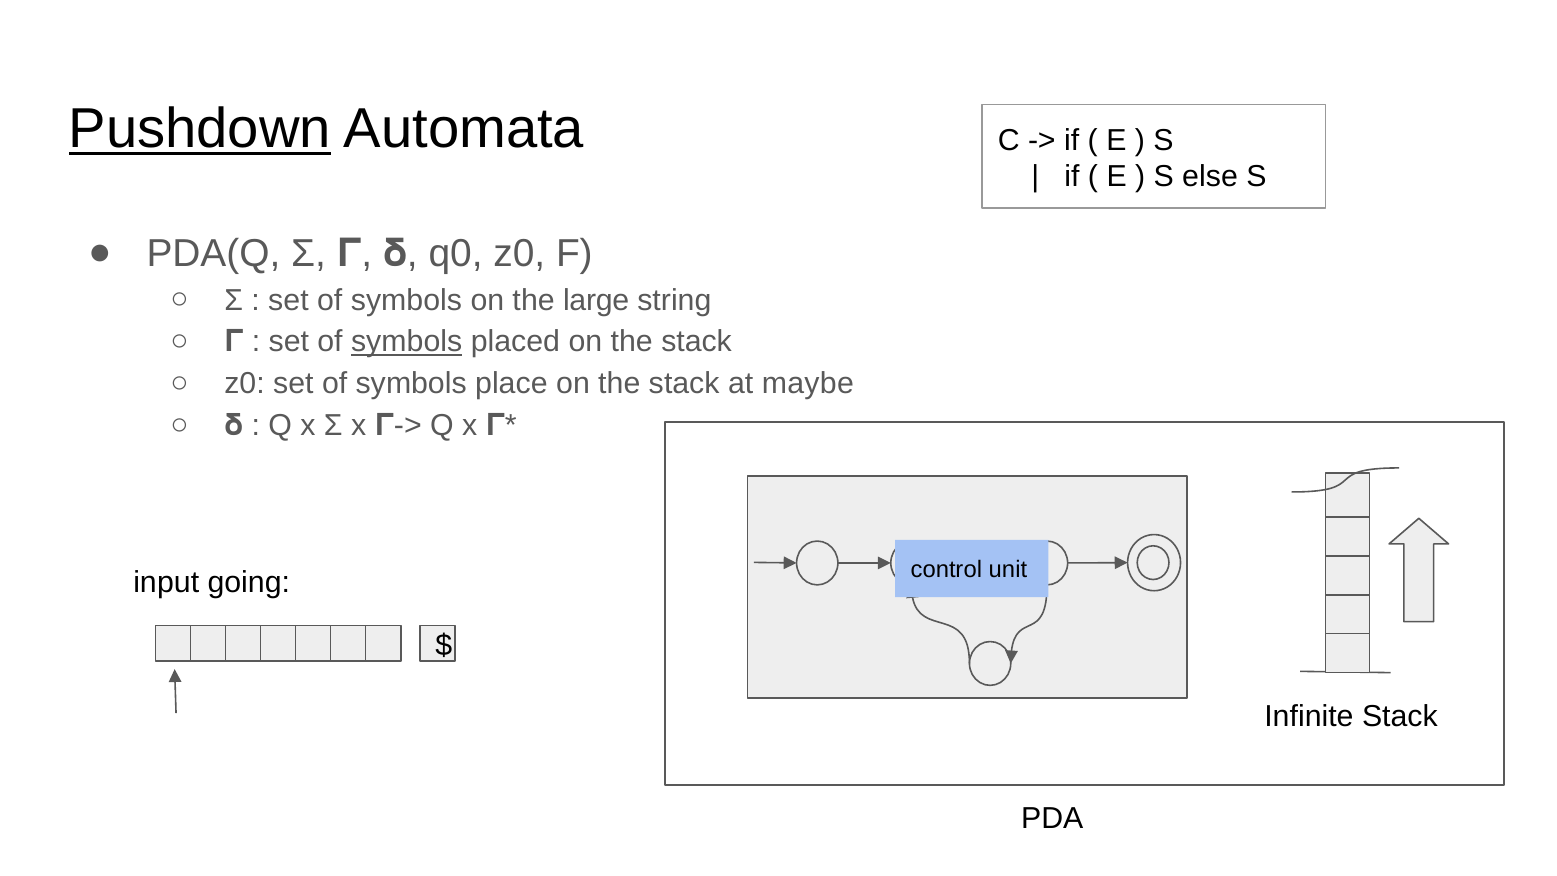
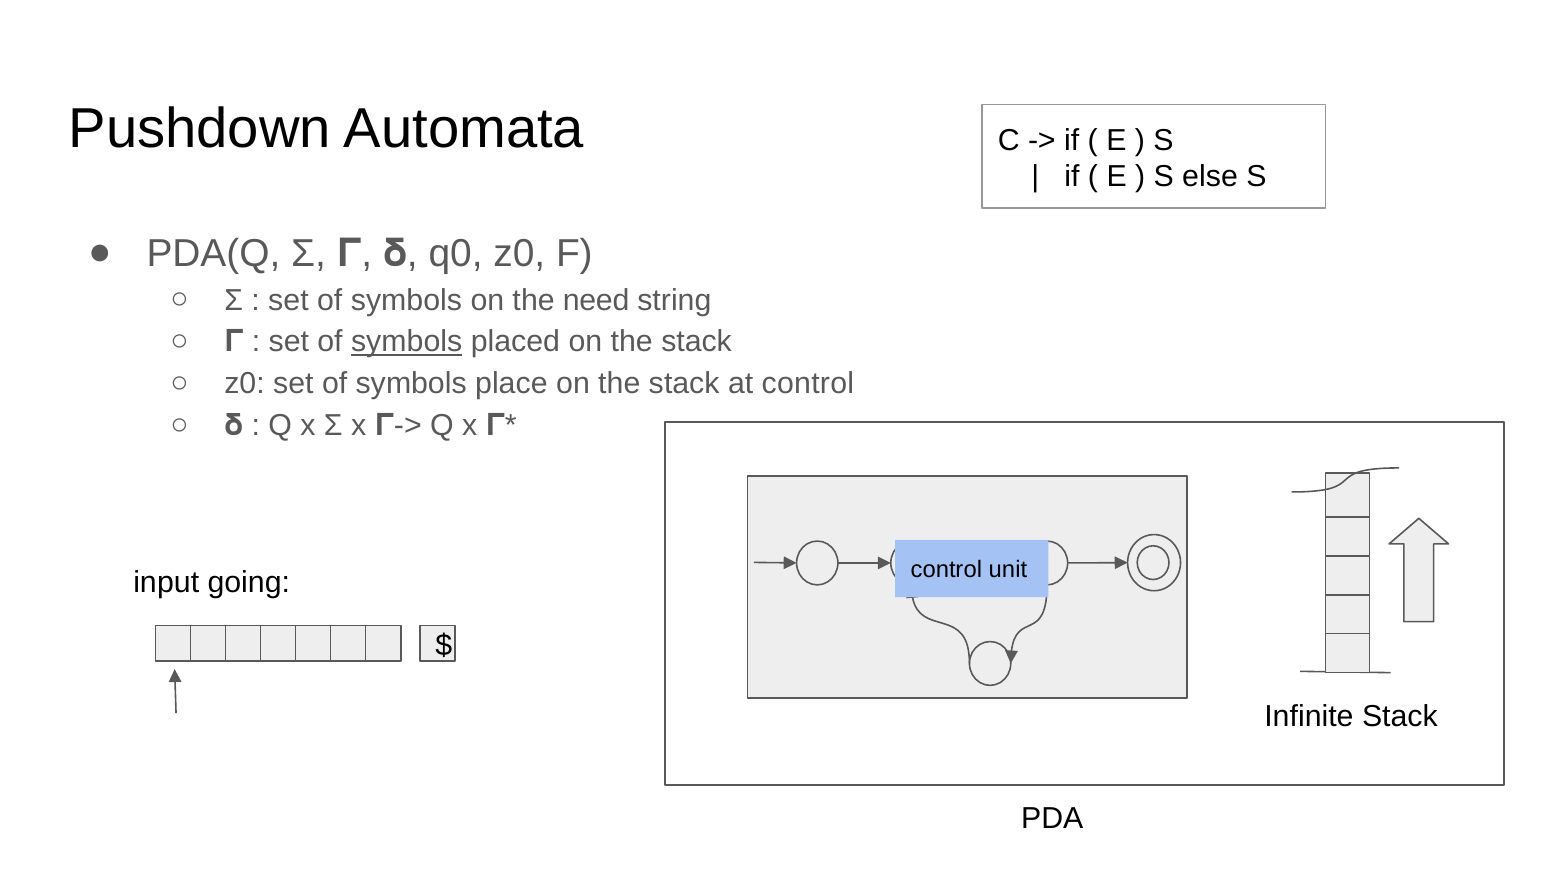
Pushdown underline: present -> none (200, 129)
large: large -> need (596, 300)
at maybe: maybe -> control (808, 384)
